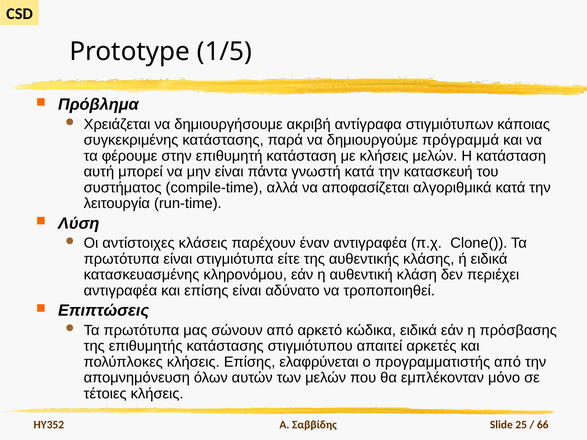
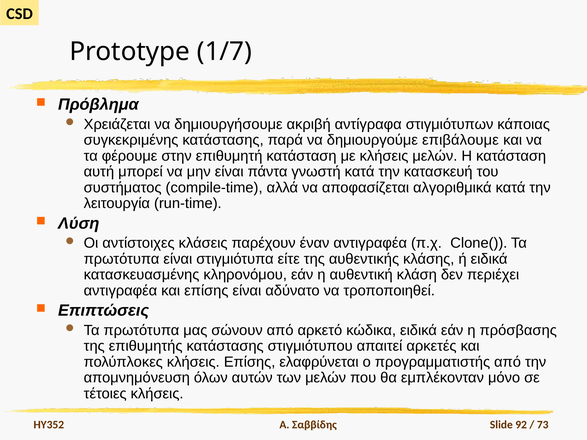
1/5: 1/5 -> 1/7 (224, 52)
πρόγραμμά: πρόγραμμά -> επιβάλουμε (460, 140)
25: 25 -> 92 (521, 425)
66: 66 -> 73 (543, 425)
